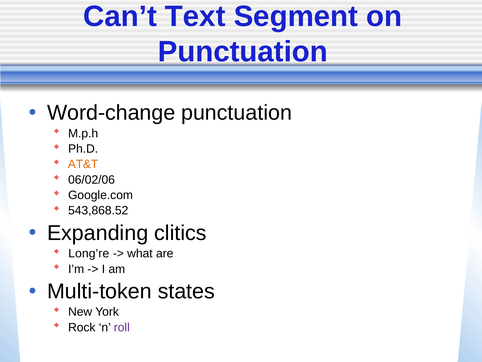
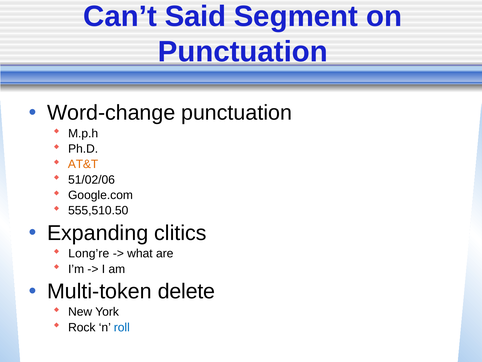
Text: Text -> Said (195, 17)
06/02/06: 06/02/06 -> 51/02/06 (92, 180)
543,868.52: 543,868.52 -> 555,510.50 (98, 210)
states: states -> delete (186, 291)
roll colour: purple -> blue (122, 327)
